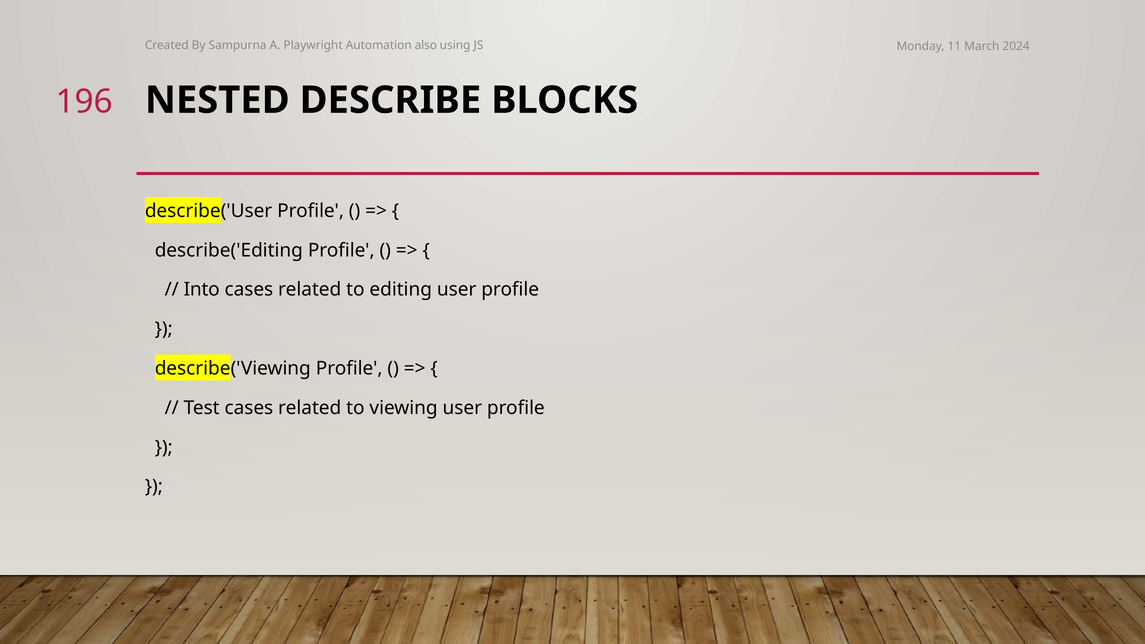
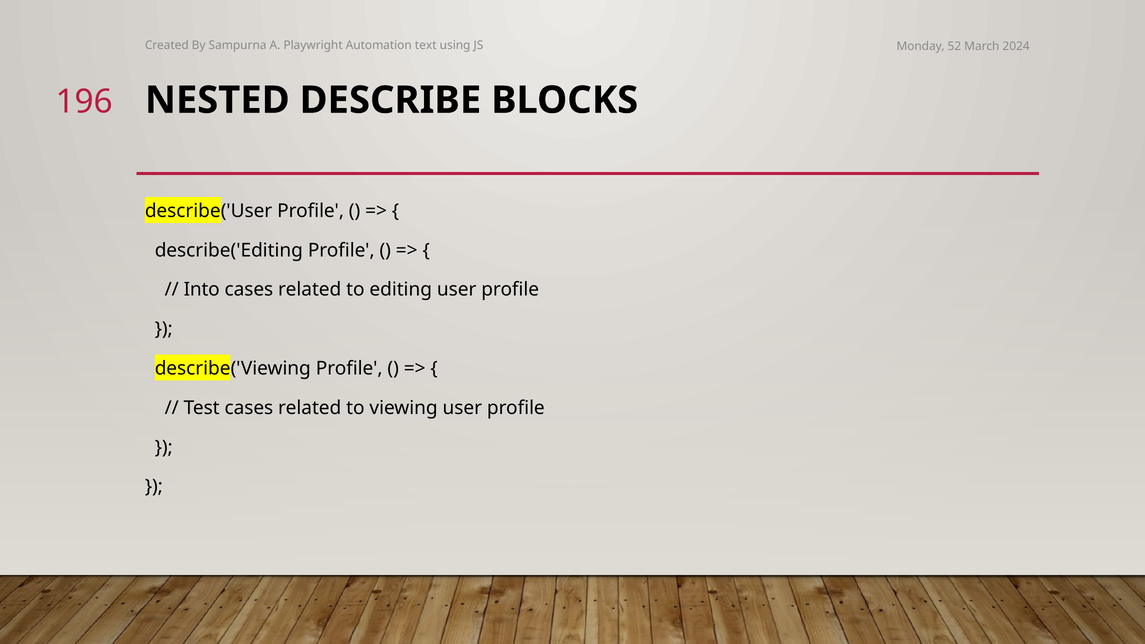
also: also -> text (426, 45)
11: 11 -> 52 (954, 46)
